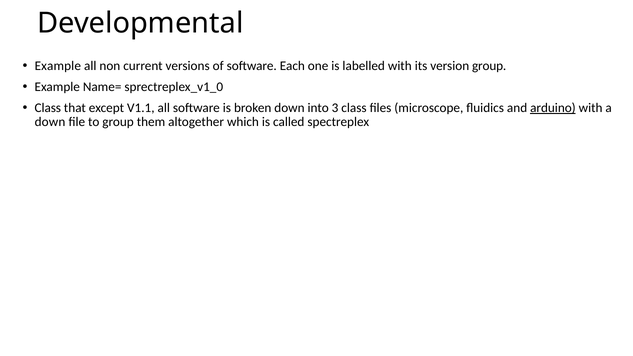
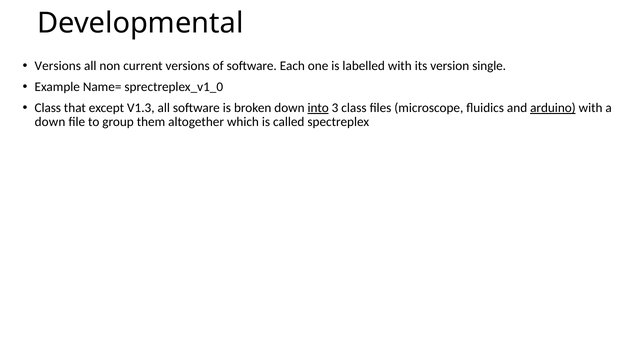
Example: Example -> Versions (58, 66)
version group: group -> single (489, 66)
V1.1: V1.1 -> V1.3 (141, 108)
into underline: none -> present (318, 108)
